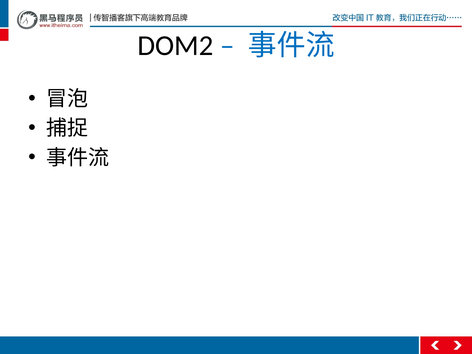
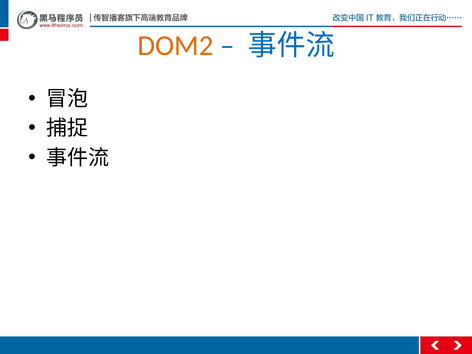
DOM2 colour: black -> orange (175, 46)
